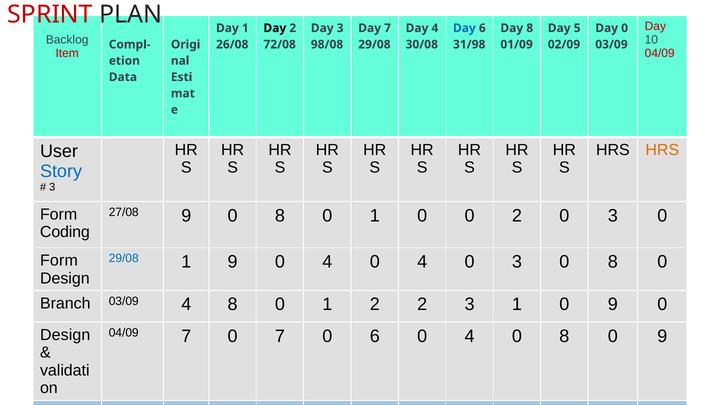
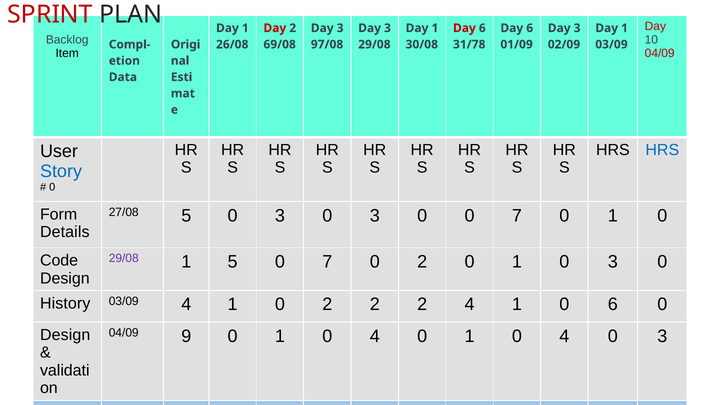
Day colour: black -> red (275, 28)
7: 7 -> 3 (388, 28)
4: 4 -> 1 (435, 28)
Day colour: blue -> red (464, 28)
8: 8 -> 6 (530, 28)
5: 5 -> 3 (577, 28)
0: 0 -> 1 (625, 28)
72/08: 72/08 -> 69/08 (280, 44)
98/08: 98/08 -> 97/08 (327, 44)
31/98: 31/98 -> 31/78 (469, 44)
Item colour: red -> black (67, 53)
HRS colour: orange -> blue (662, 150)
3: 3 -> 0 (52, 187)
27/08 9: 9 -> 5 (186, 216)
8: 8 -> 3 (280, 216)
1: 1 -> 3 (375, 216)
0 0 2: 2 -> 7 (517, 216)
3: 3 -> 1 (613, 216)
Coding: Coding -> Details (65, 232)
29/08 colour: blue -> purple (124, 258)
1 9: 9 -> 5 (233, 262)
4: 4 -> 7 (327, 262)
4: 4 -> 2 (422, 262)
3: 3 -> 1 (517, 262)
8: 8 -> 3 (613, 262)
Form: Form -> Code (59, 261)
Branch: Branch -> History (65, 303)
03/09 4 8: 8 -> 1 (233, 305)
1: 1 -> 2 (327, 305)
2 2 3: 3 -> 4 (470, 305)
1 0 9: 9 -> 6 (613, 305)
04/09 7: 7 -> 9 (186, 336)
7: 7 -> 1 (280, 336)
6: 6 -> 4 (375, 336)
4: 4 -> 1 (470, 336)
8: 8 -> 4 (564, 336)
9: 9 -> 3 (662, 336)
